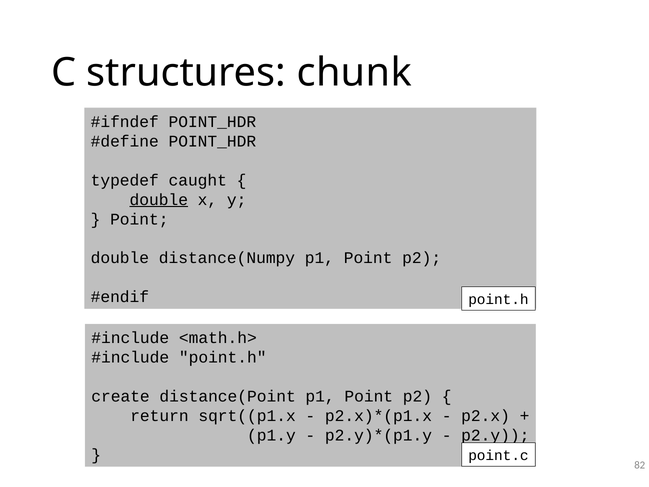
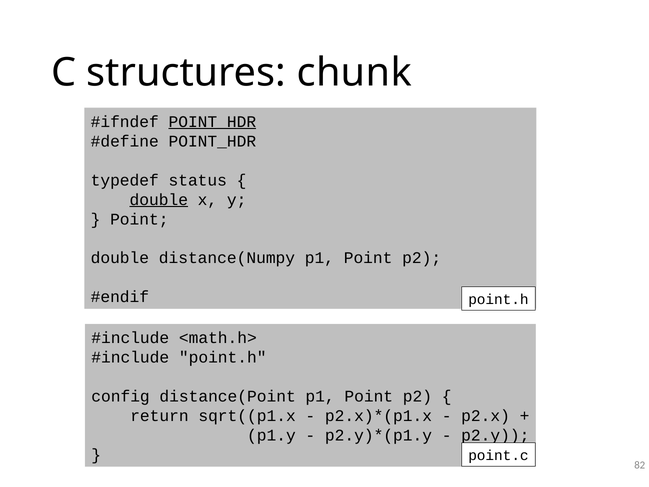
POINT_HDR underline: none -> present (212, 122)
caught: caught -> status (198, 180)
create: create -> config (121, 396)
